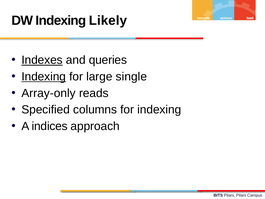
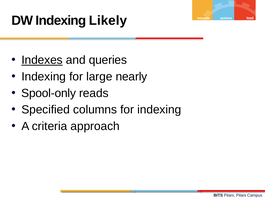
Indexing underline: present -> none (44, 77)
single: single -> nearly (131, 77)
Array-only: Array-only -> Spool-only (49, 93)
indices: indices -> criteria (50, 126)
